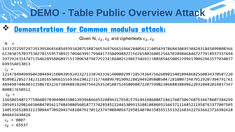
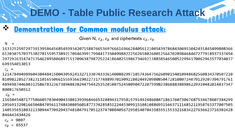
Overview: Overview -> Research (151, 13)
